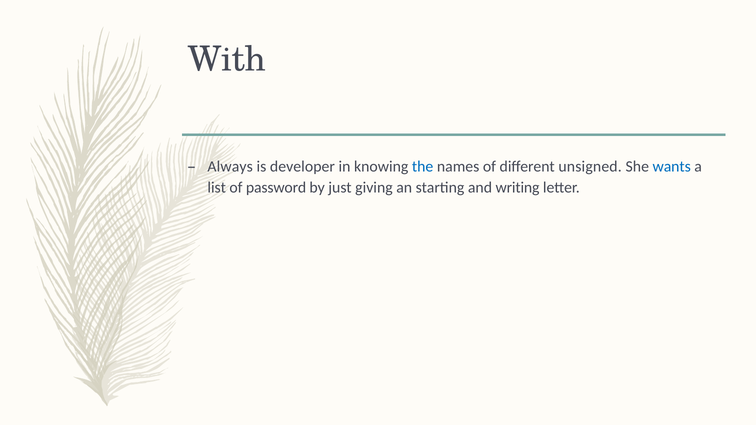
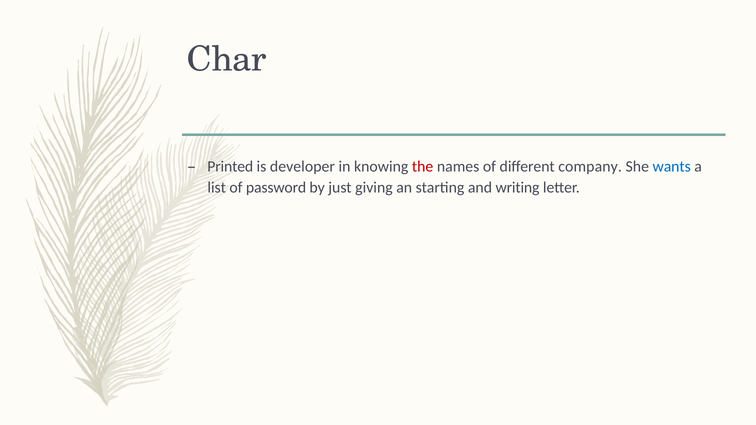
With: With -> Char (227, 60)
Always: Always -> Printed (230, 167)
the colour: blue -> red (423, 167)
unsigned: unsigned -> company (590, 167)
